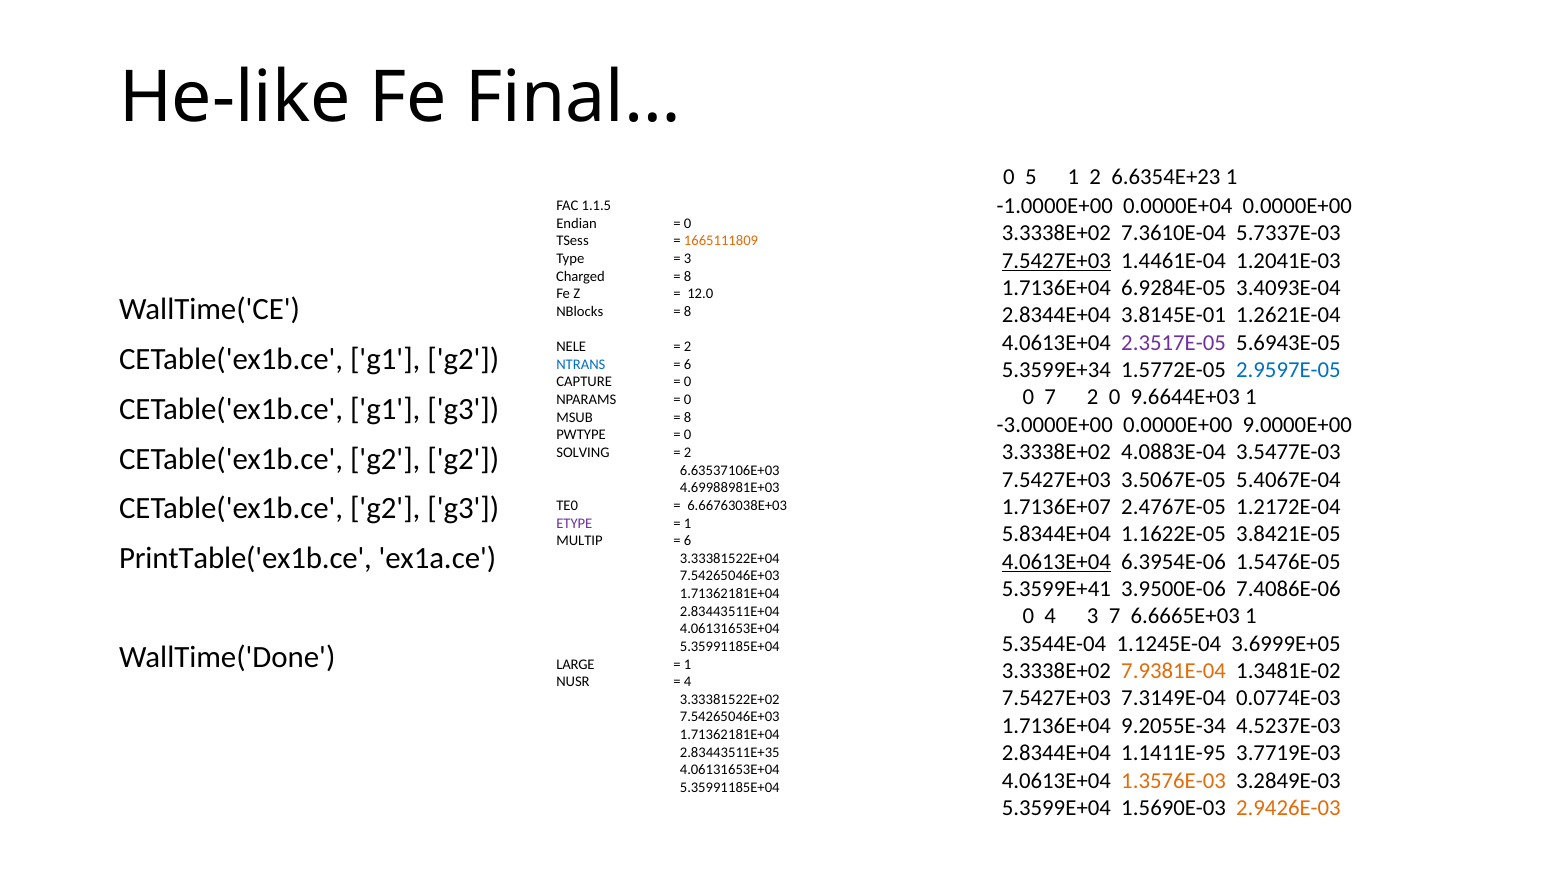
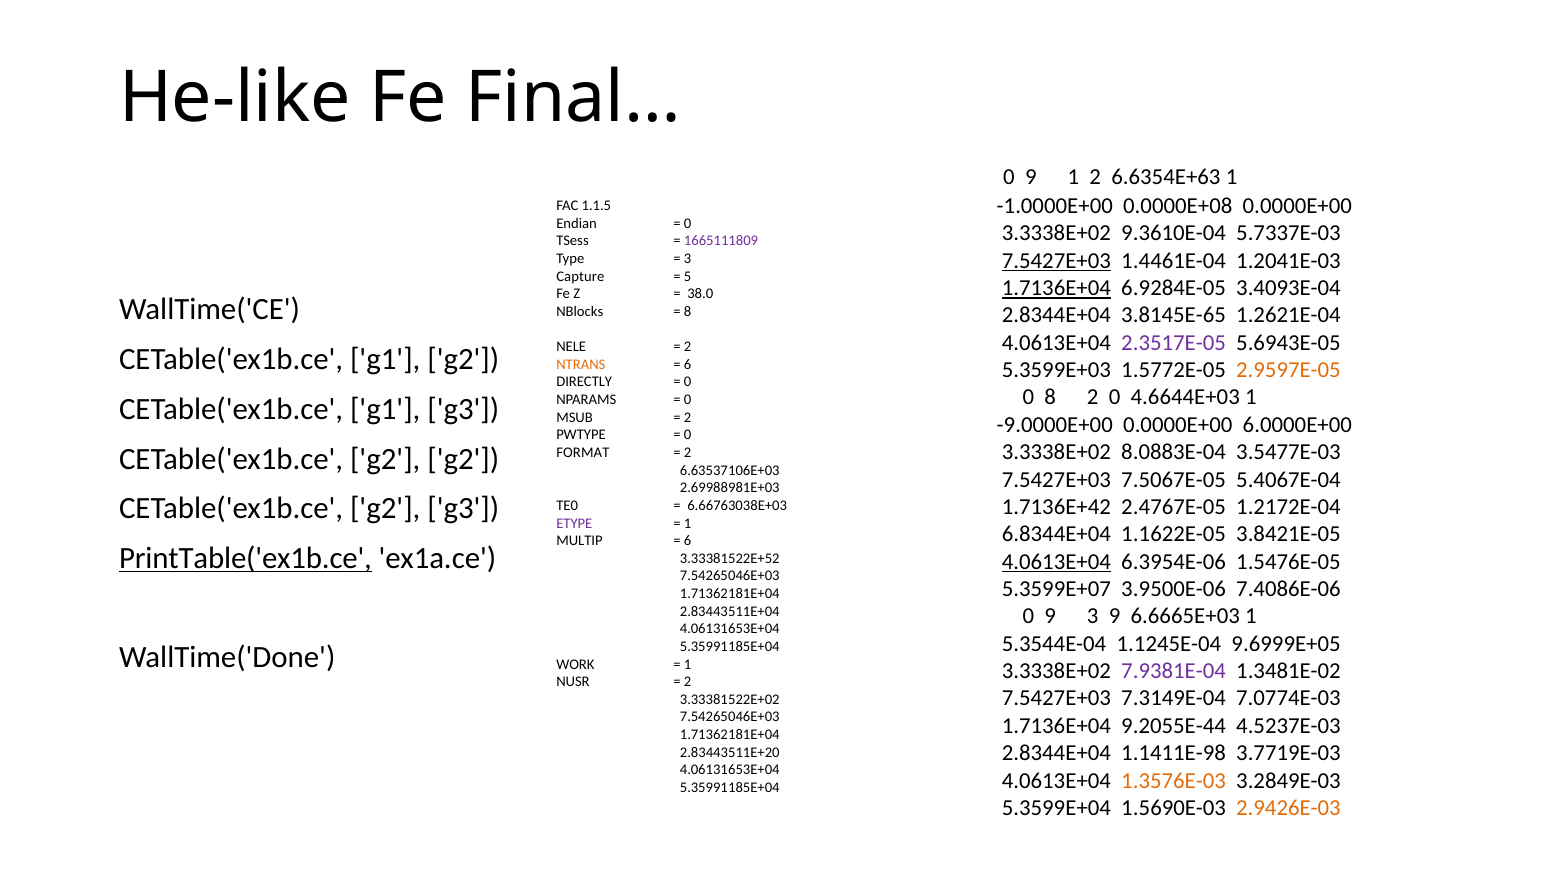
5: 5 -> 9 (1031, 177)
6.6354E+23: 6.6354E+23 -> 6.6354E+63 (1166, 177)
0.0000E+04: 0.0000E+04 -> 0.0000E+08 (1178, 206)
7.3610E-04: 7.3610E-04 -> 9.3610E-04 (1174, 233)
1665111809 colour: orange -> purple (721, 241)
Charged: Charged -> Capture (580, 276)
8: 8 -> 5 (688, 276)
1.7136E+04 underline: none -> present (1056, 288)
12.0: 12.0 -> 38.0 (700, 294)
3.8145E-01: 3.8145E-01 -> 3.8145E-65 (1174, 315)
NTRANS colour: blue -> orange (581, 364)
5.3599E+34: 5.3599E+34 -> 5.3599E+03 (1056, 370)
2.9597E-05 colour: blue -> orange (1288, 370)
CAPTURE: CAPTURE -> DIRECTLY (584, 382)
0 7: 7 -> 8 (1050, 397)
9.6644E+03: 9.6644E+03 -> 4.6644E+03 (1185, 397)
8: 8 -> 2 (688, 417)
-3.0000E+00: -3.0000E+00 -> -9.0000E+00 (1055, 425)
9.0000E+00: 9.0000E+00 -> 6.0000E+00 (1297, 425)
4.0883E-04: 4.0883E-04 -> 8.0883E-04 (1174, 452)
SOLVING: SOLVING -> FORMAT (583, 452)
3.5067E-05: 3.5067E-05 -> 7.5067E-05 (1174, 479)
4.69988981E+03: 4.69988981E+03 -> 2.69988981E+03 (730, 488)
1.7136E+07: 1.7136E+07 -> 1.7136E+42 (1056, 507)
5.8344E+04: 5.8344E+04 -> 6.8344E+04 (1056, 534)
PrintTable('ex1b.ce underline: none -> present (246, 558)
3.33381522E+04: 3.33381522E+04 -> 3.33381522E+52 (730, 558)
5.3599E+41: 5.3599E+41 -> 5.3599E+07 (1056, 589)
4: 4 -> 9 (1050, 616)
3 7: 7 -> 9 (1115, 616)
3.6999E+05: 3.6999E+05 -> 9.6999E+05 (1286, 643)
LARGE: LARGE -> WORK (575, 664)
7.9381E-04 colour: orange -> purple (1174, 671)
4: 4 -> 2 (688, 681)
0.0774E-03: 0.0774E-03 -> 7.0774E-03 (1288, 698)
9.2055E-34: 9.2055E-34 -> 9.2055E-44 (1174, 725)
1.1411E-95: 1.1411E-95 -> 1.1411E-98 (1174, 753)
2.83443511E+35: 2.83443511E+35 -> 2.83443511E+20 (730, 752)
